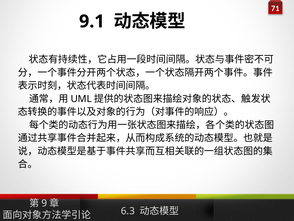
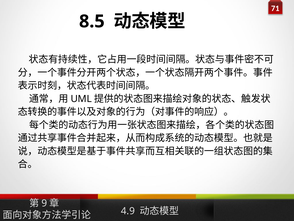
9.1: 9.1 -> 8.5 (92, 21)
6.3: 6.3 -> 4.9 (128, 211)
